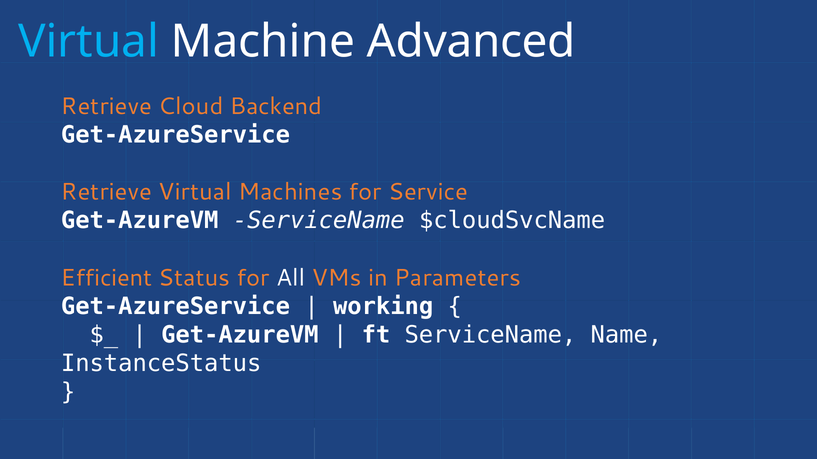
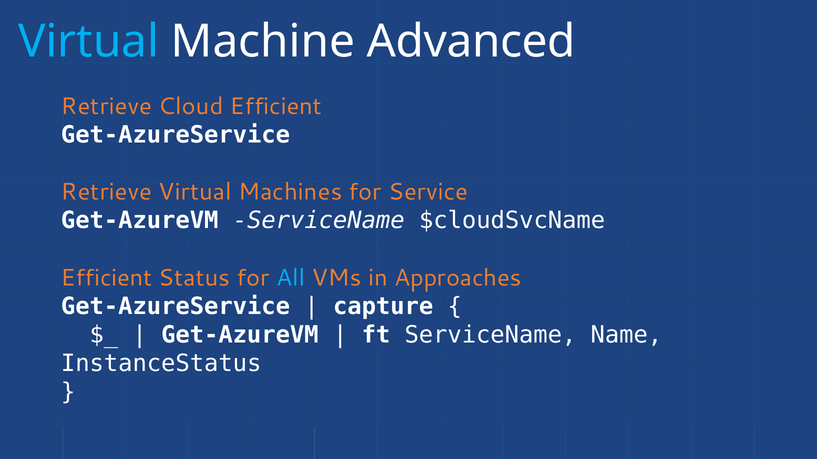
Cloud Backend: Backend -> Efficient (276, 106)
All colour: white -> light blue (291, 278)
Parameters: Parameters -> Approaches (458, 278)
working: working -> capture (383, 307)
